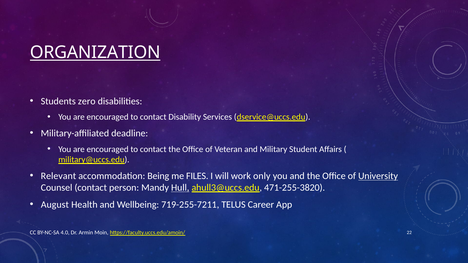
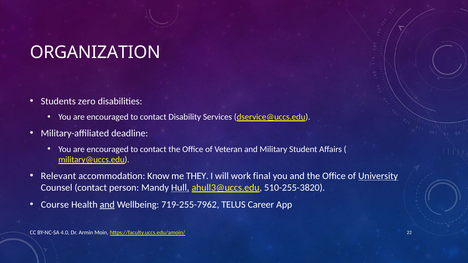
ORGANIZATION underline: present -> none (95, 53)
Being: Being -> Know (158, 176)
FILES: FILES -> THEY (197, 176)
only: only -> final (262, 176)
471-255-3820: 471-255-3820 -> 510-255-3820 (295, 188)
August: August -> Course (55, 205)
and underline: none -> present (107, 205)
719-255-7211: 719-255-7211 -> 719-255-7962 (190, 205)
